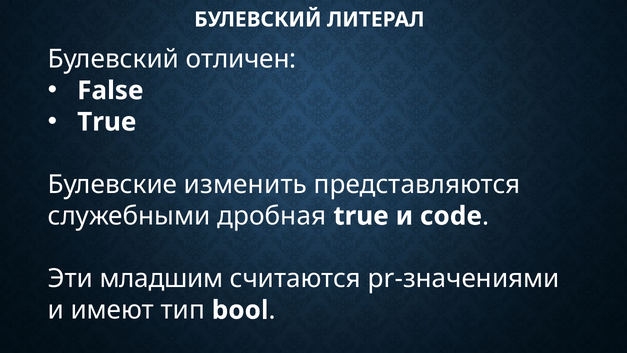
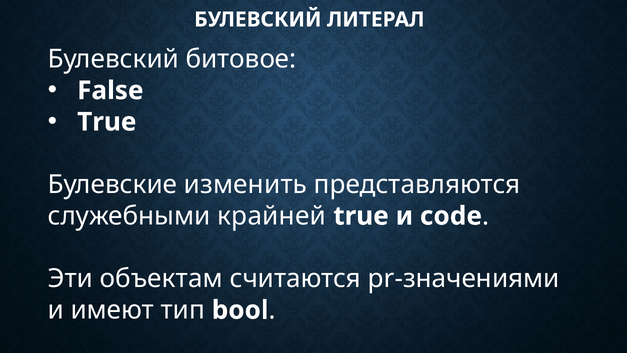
отличен: отличен -> битовое (241, 59)
дробная: дробная -> крайней (272, 216)
младшим: младшим -> объектам (161, 279)
